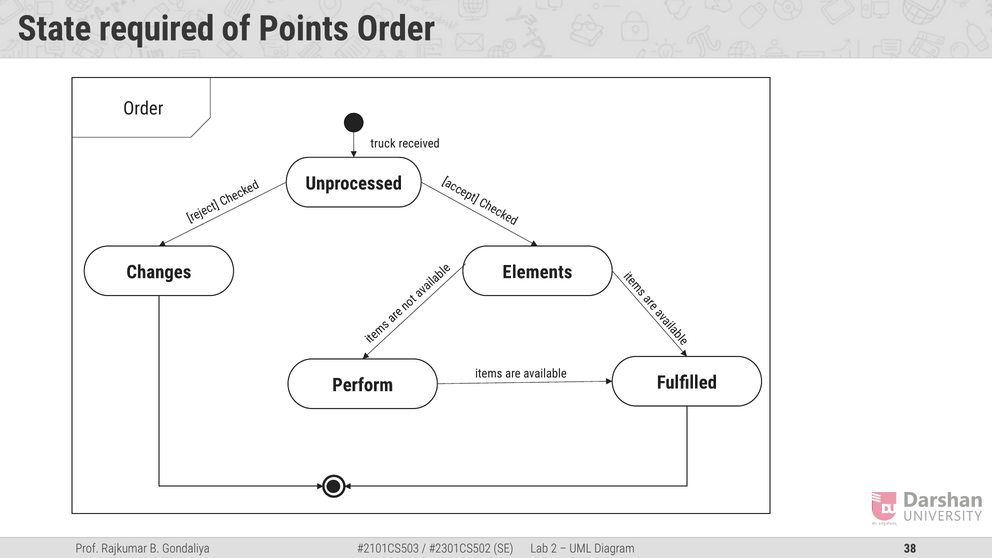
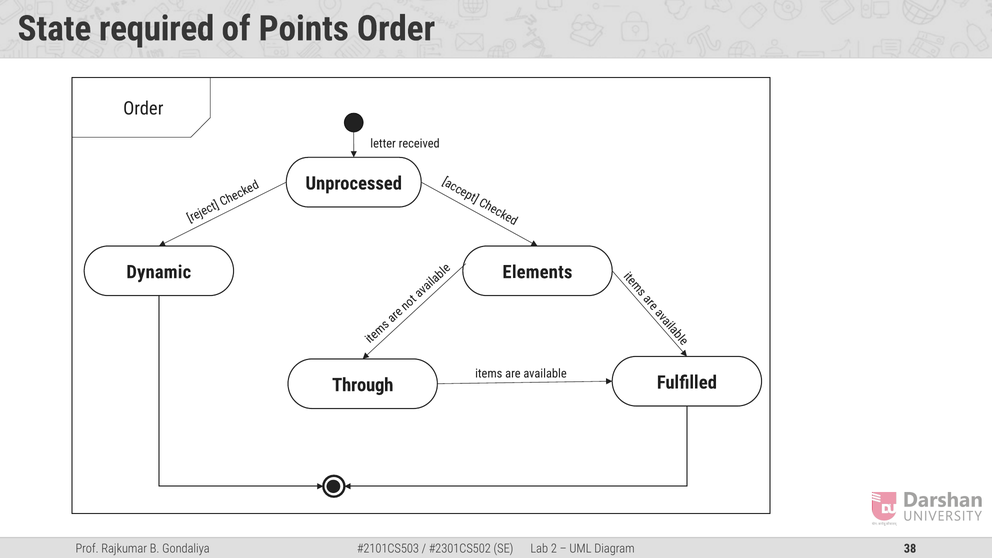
truck: truck -> letter (383, 144)
Changes: Changes -> Dynamic (159, 272)
Perform: Perform -> Through (363, 385)
